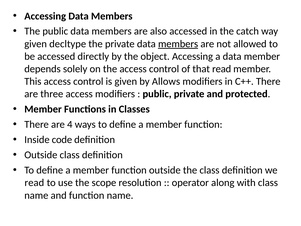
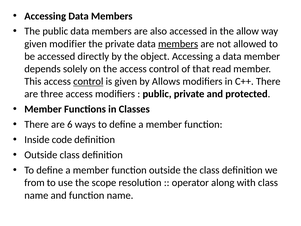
catch: catch -> allow (248, 31)
decltype: decltype -> modifier (68, 44)
control underline: none -> present (88, 81)
4: 4 -> 6 (70, 124)
read: read -> from (34, 183)
